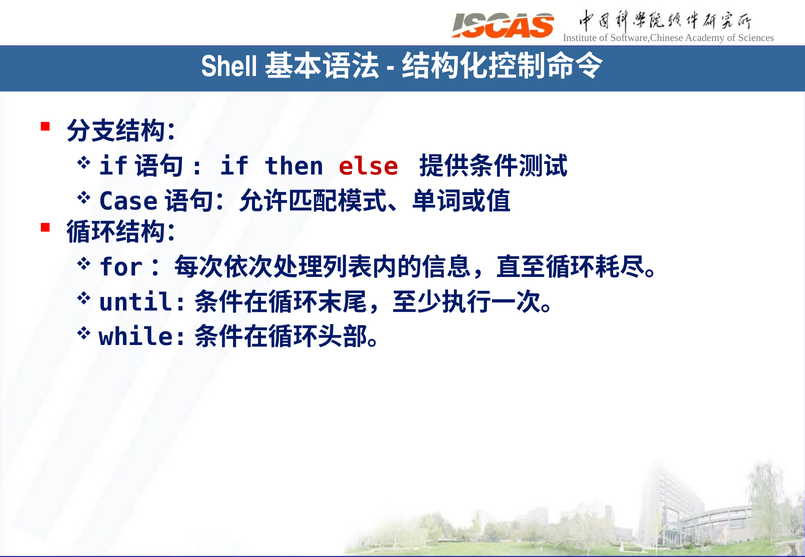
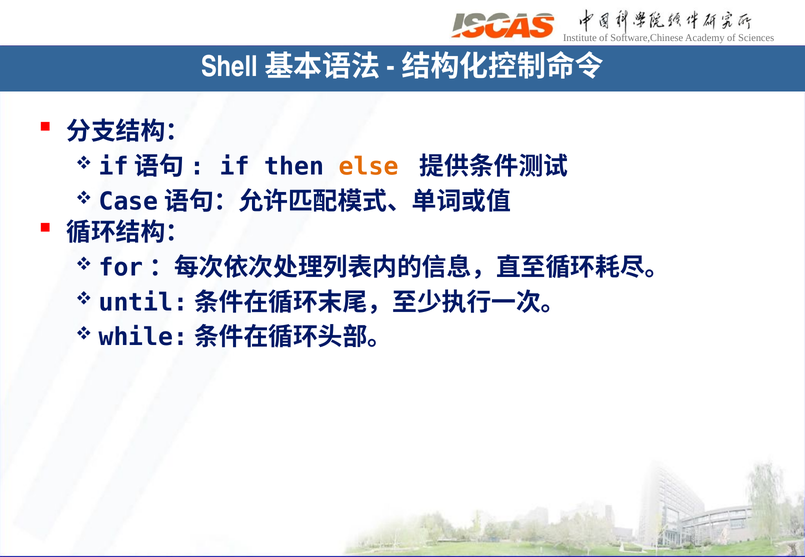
else colour: red -> orange (369, 167)
